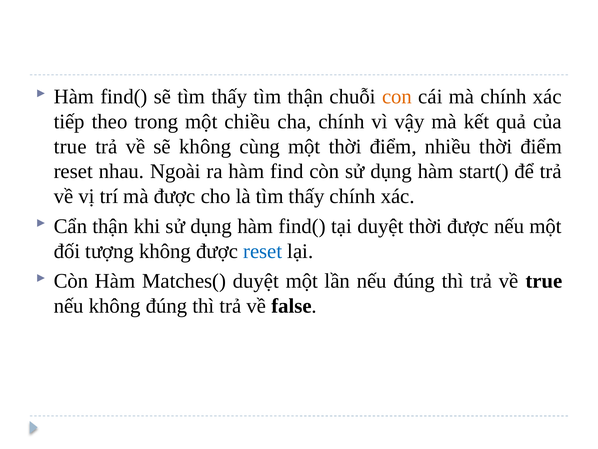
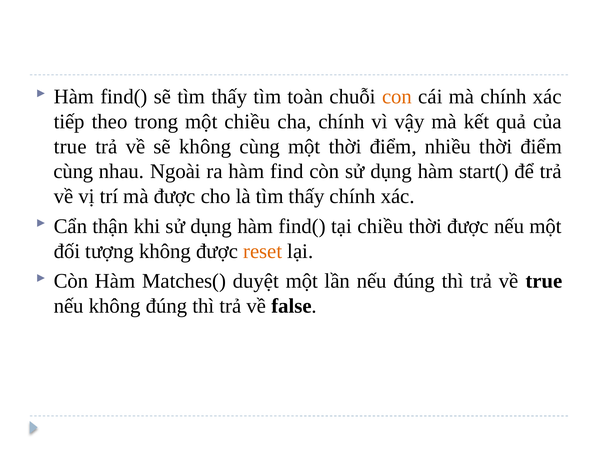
tìm thận: thận -> toàn (305, 97)
reset: reset -> cùng (73, 171)
tại duyệt: duyệt -> chiều (380, 226)
reset colour: blue -> orange (263, 251)
